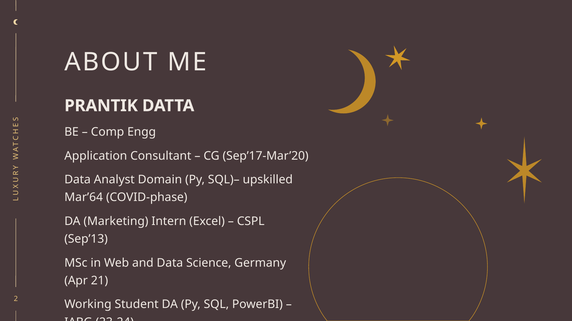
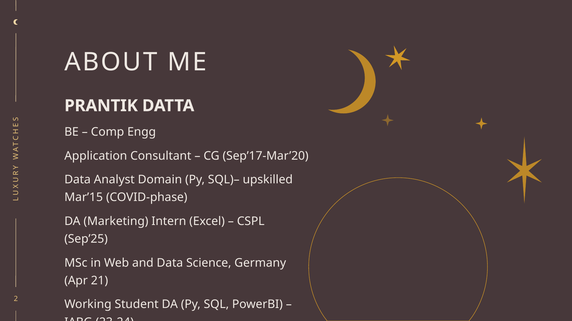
Mar’64: Mar’64 -> Mar’15 (84, 198)
Sep’13: Sep’13 -> Sep’25 (86, 240)
